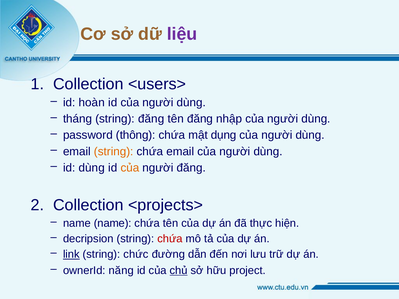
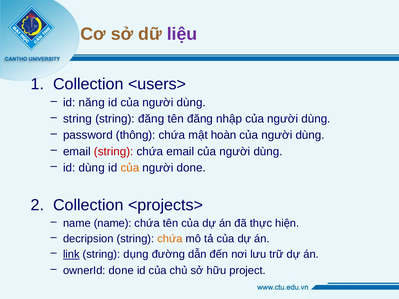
hoàn: hoàn -> năng (92, 103)
tháng: tháng -> string (77, 119)
dụng: dụng -> hoàn (224, 135)
string colour: orange -> red (114, 152)
người đăng: đăng -> done (191, 168)
chứa colour: red -> orange (170, 239)
chức: chức -> dụng (136, 254)
ownerId năng: năng -> done (121, 271)
chủ underline: present -> none (179, 271)
